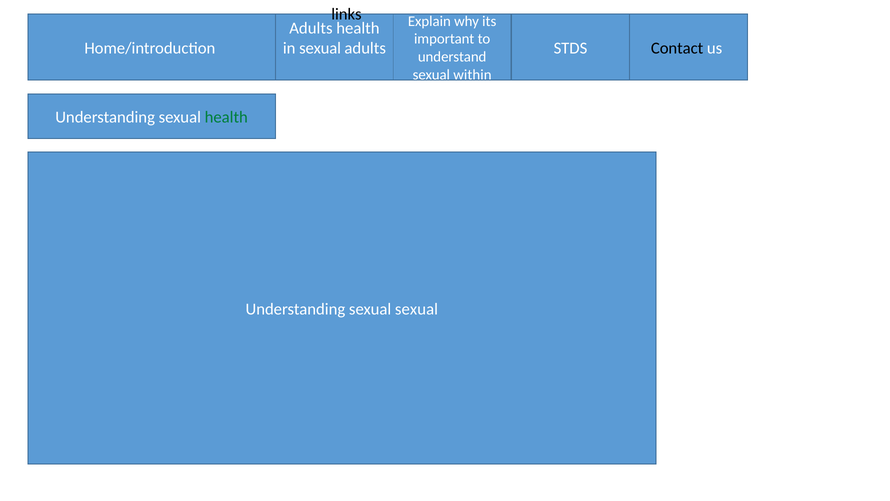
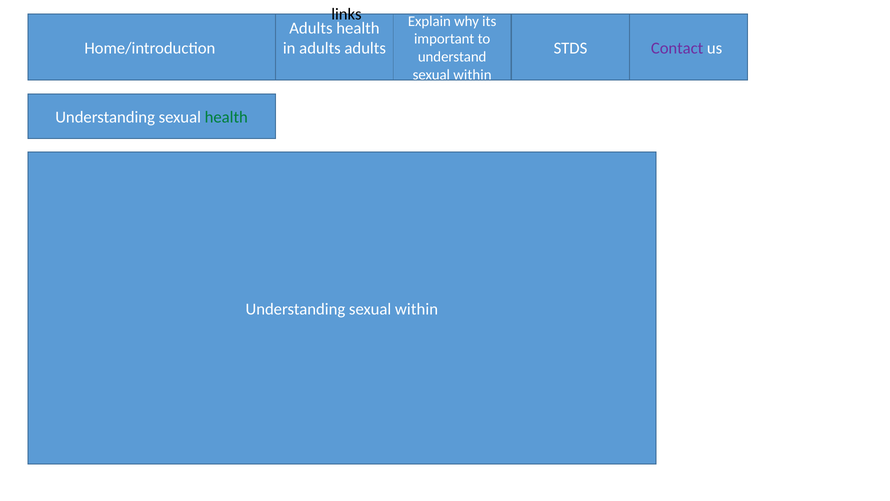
in sexual: sexual -> adults (320, 48)
Contact colour: black -> purple (677, 48)
Understanding sexual sexual: sexual -> within (417, 309)
